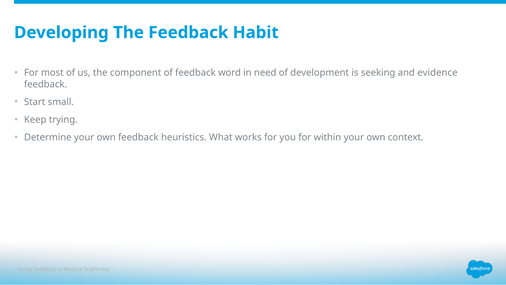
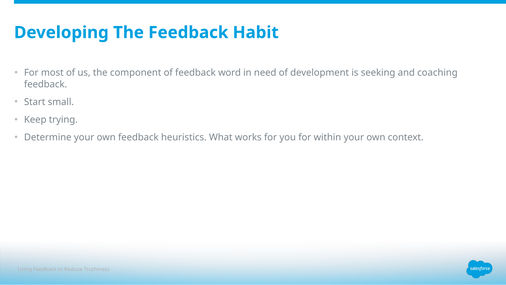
evidence: evidence -> coaching (437, 73)
